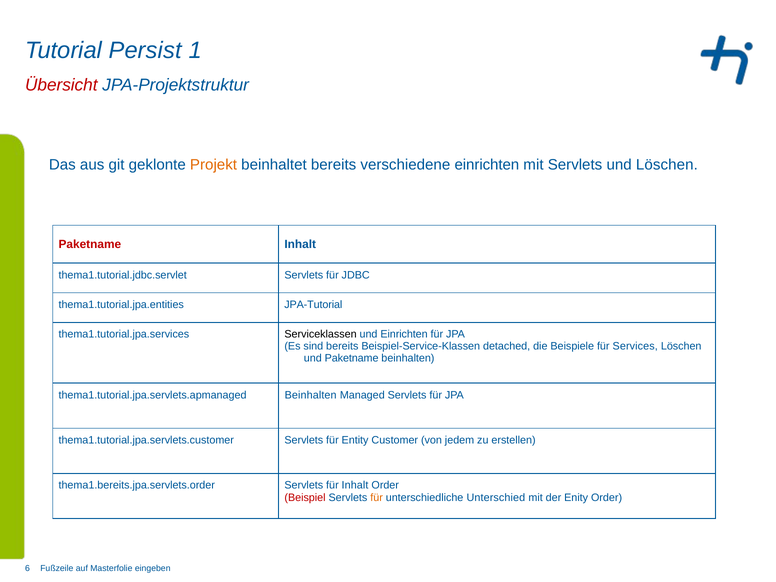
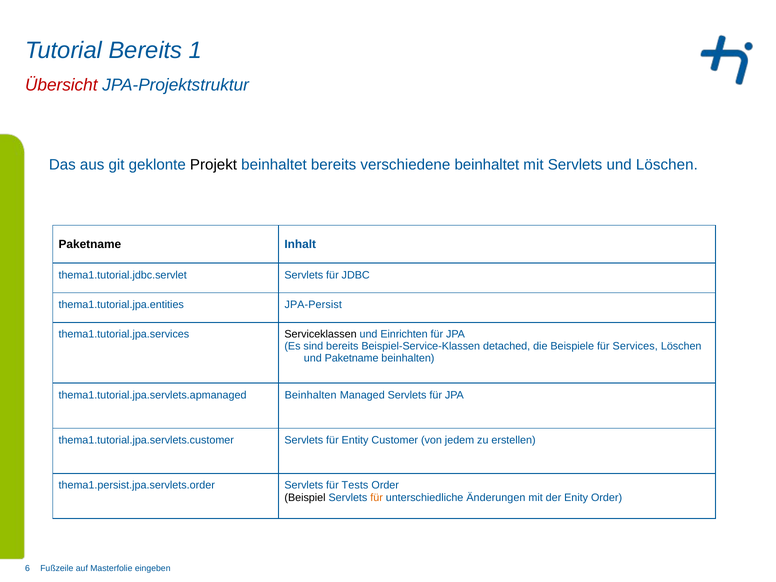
Tutorial Persist: Persist -> Bereits (145, 50)
Projekt colour: orange -> black (214, 165)
verschiedene einrichten: einrichten -> beinhaltet (487, 165)
Paketname colour: red -> black (90, 244)
JPA-Tutorial: JPA-Tutorial -> JPA-Persist (313, 305)
thema1.bereits.jpa.servlets.order: thema1.bereits.jpa.servlets.order -> thema1.persist.jpa.servlets.order (137, 485)
für Inhalt: Inhalt -> Tests (355, 485)
Beispiel colour: red -> black (305, 497)
Unterschied: Unterschied -> Änderungen (496, 497)
